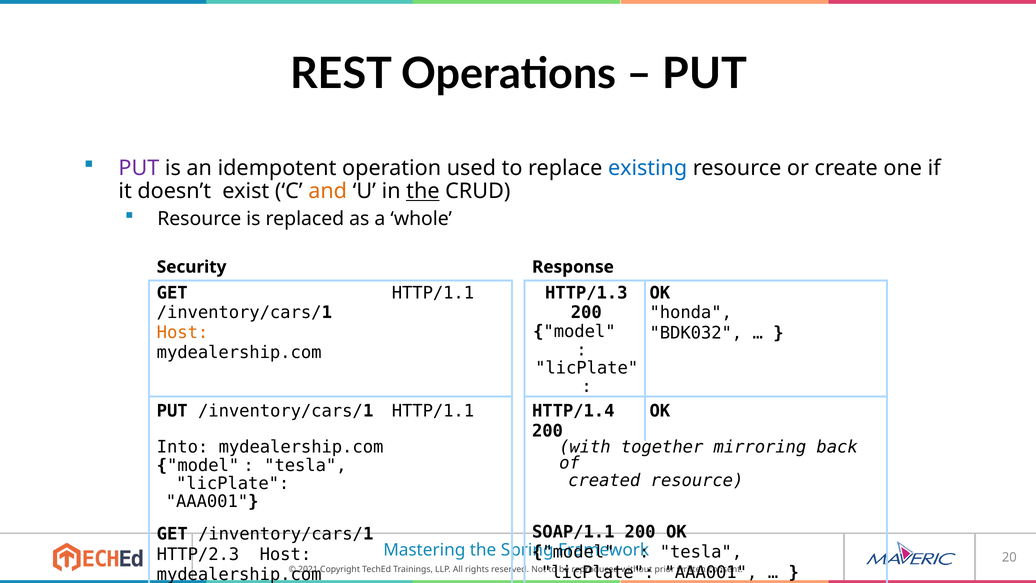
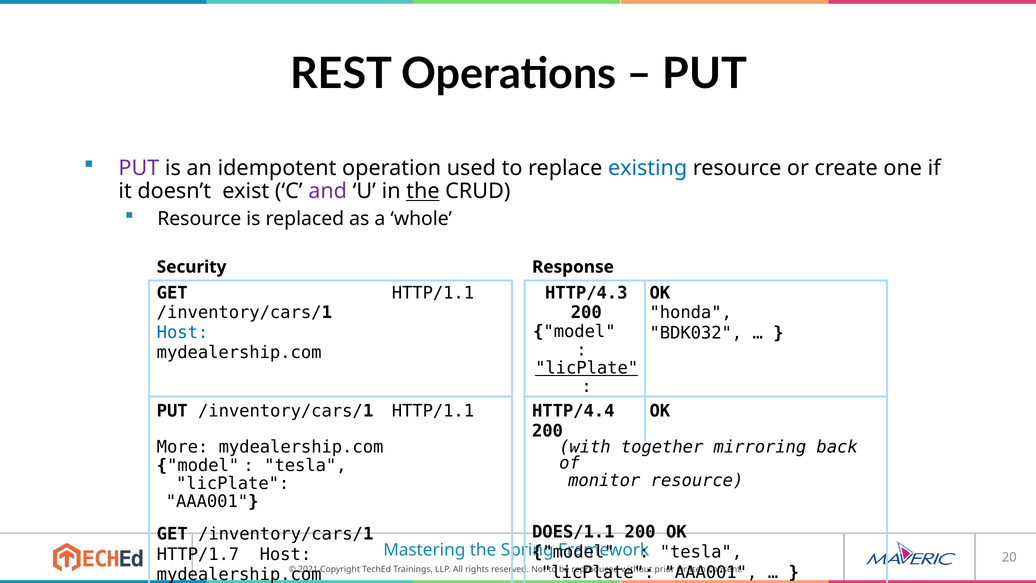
and colour: orange -> purple (328, 191)
HTTP/1.3: HTTP/1.3 -> HTTP/4.3 (586, 293)
Host colour: orange -> blue (183, 333)
licPlate underline: none -> present (587, 368)
HTTP/1.4: HTTP/1.4 -> HTTP/4.4 (573, 411)
Into: Into -> More (183, 447)
created: created -> monitor (604, 480)
SOAP/1.1: SOAP/1.1 -> DOES/1.1 (573, 532)
HTTP/2.3: HTTP/2.3 -> HTTP/1.7 (198, 554)
